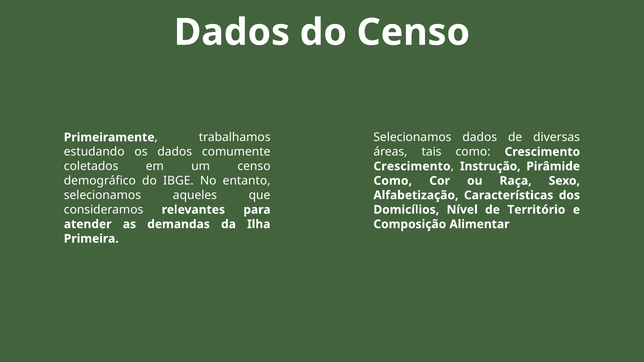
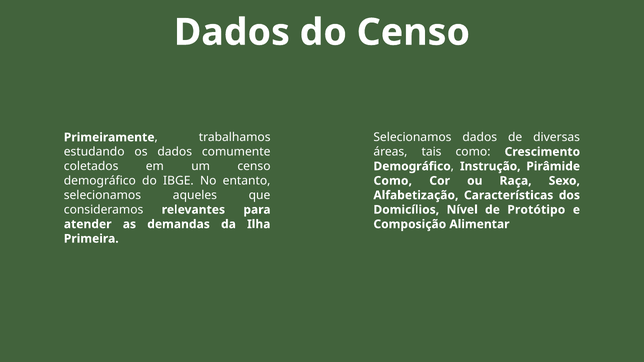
Crescimento: Crescimento -> Demográfico (412, 166)
Território: Território -> Protótipo (536, 210)
